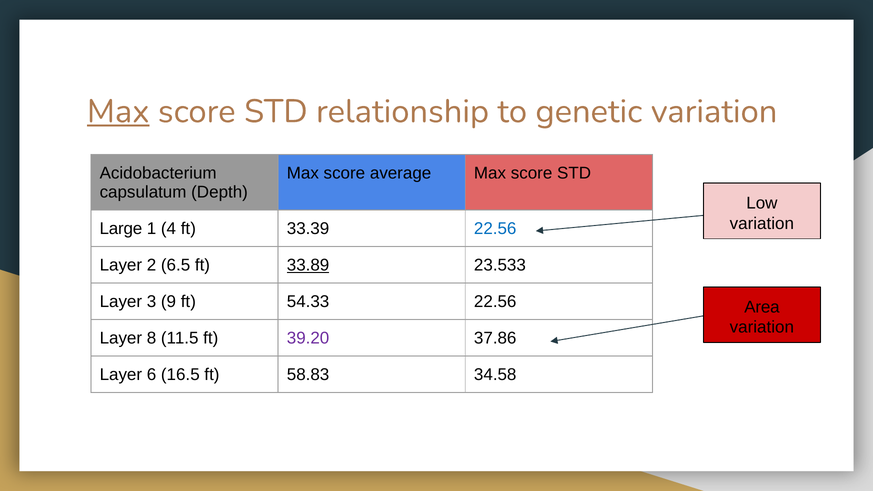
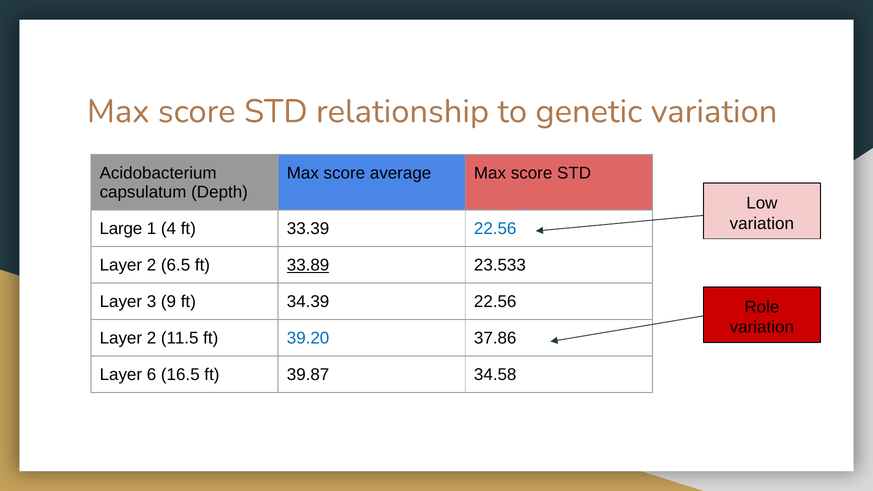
Max underline: present -> none (118, 111)
54.33: 54.33 -> 34.39 (308, 302)
Area: Area -> Role (762, 307)
8: 8 -> 2 (152, 338)
39.20 colour: purple -> blue (308, 338)
58.83: 58.83 -> 39.87 (308, 375)
